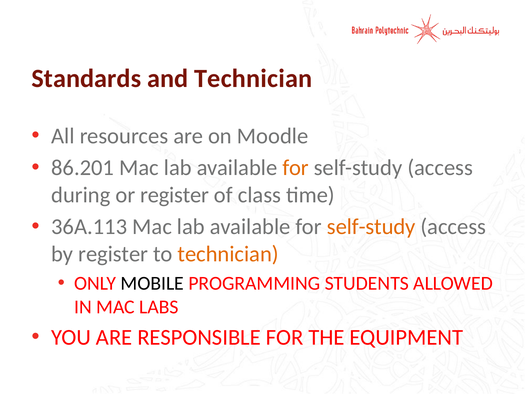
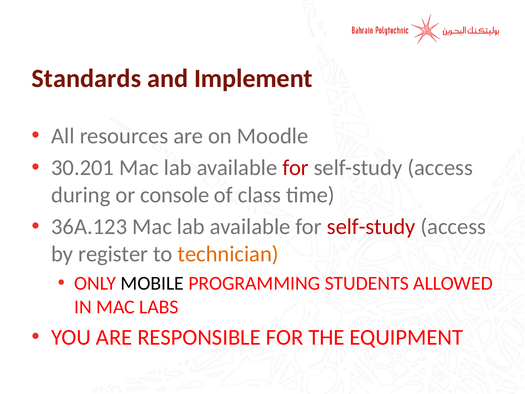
and Technician: Technician -> Implement (253, 78)
86.201: 86.201 -> 30.201 (83, 168)
for colour: orange -> red (296, 168)
or register: register -> console (175, 195)
36A.113: 36A.113 -> 36A.123 (89, 227)
self-study colour: orange -> red (371, 227)
